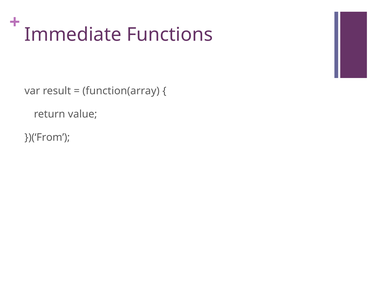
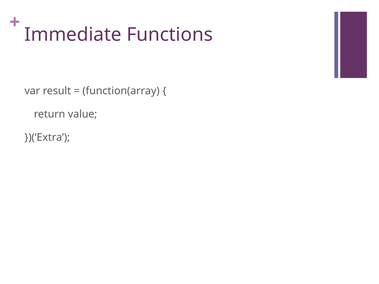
})(‘From: })(‘From -> })(‘Extra (47, 137)
